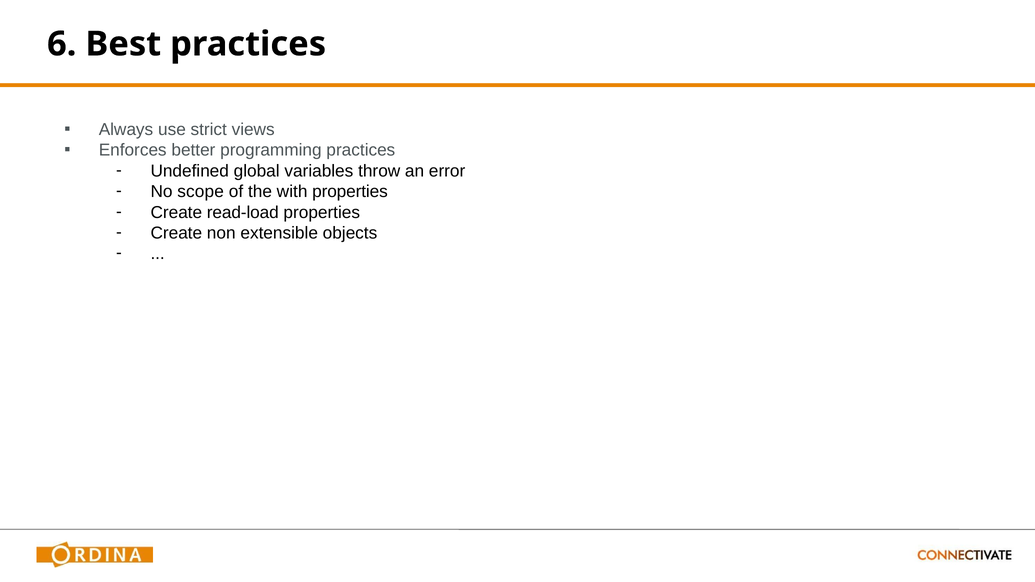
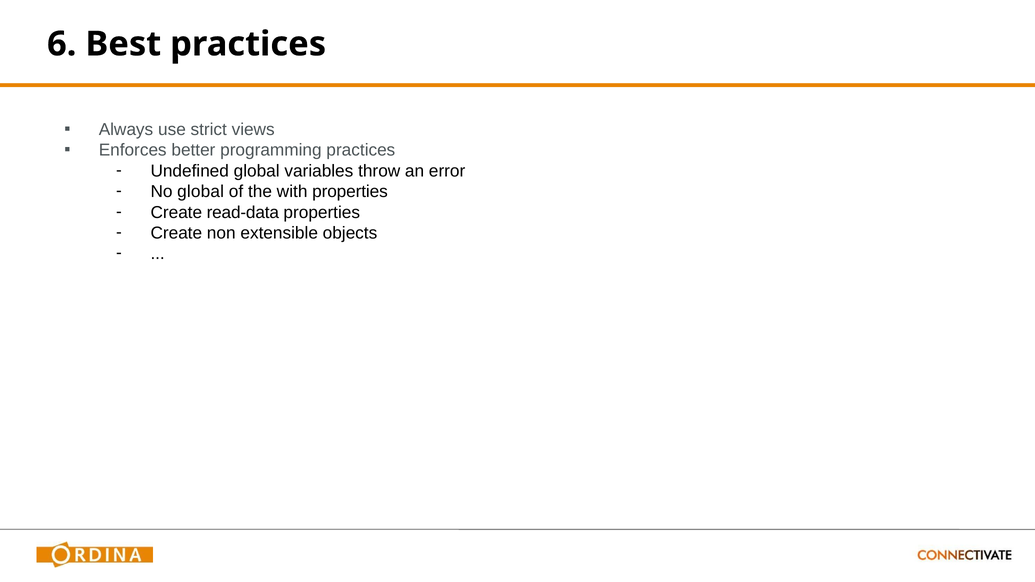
No scope: scope -> global (201, 192)
read-load: read-load -> read-data (243, 212)
